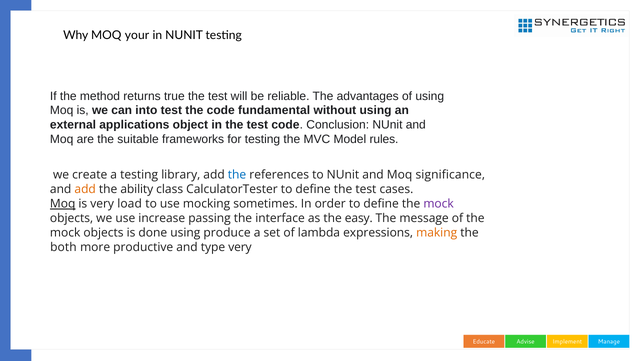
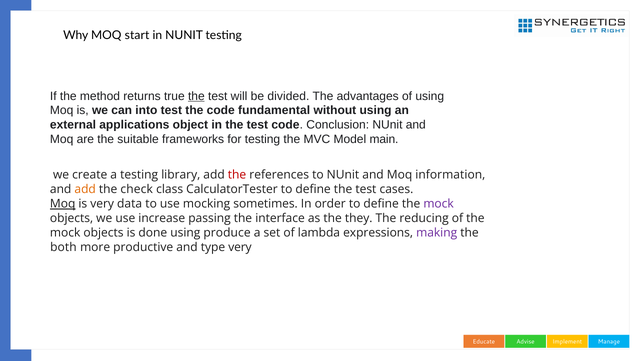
your: your -> start (137, 35)
the underline: none -> present (196, 96)
reliable: reliable -> divided (288, 96)
rules: rules -> main (384, 139)
the colour: blue -> red (237, 175)
significance: significance -> information (450, 175)
ability: ability -> check (137, 189)
load: load -> data (130, 203)
easy: easy -> they (359, 218)
message: message -> reducing (424, 218)
making colour: orange -> purple (437, 232)
